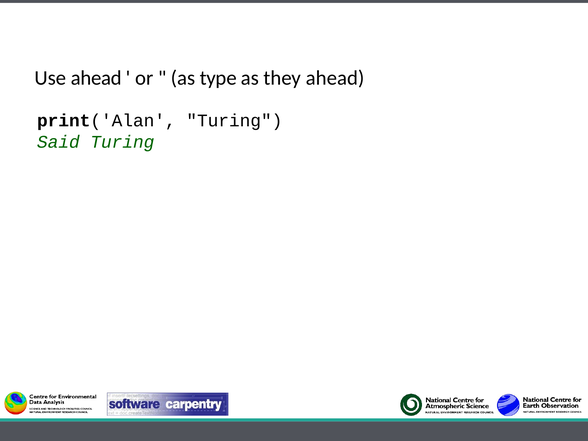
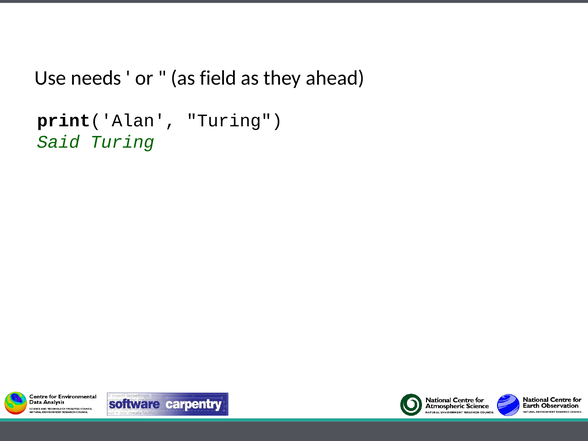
Use ahead: ahead -> needs (96, 78)
type: type -> field (218, 78)
